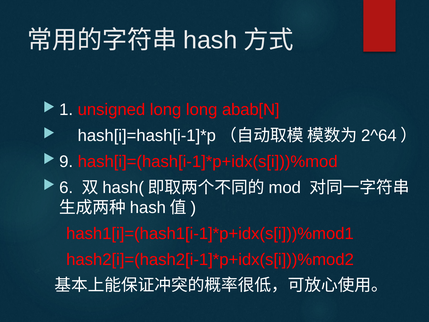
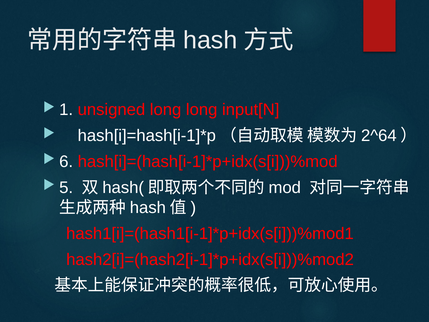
abab[N: abab[N -> input[N (251, 110)
9: 9 -> 6 (66, 161)
6: 6 -> 5 (66, 187)
